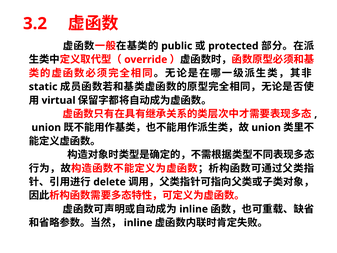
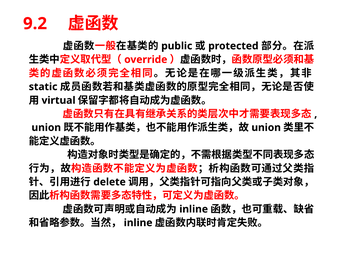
3.2: 3.2 -> 9.2 (35, 24)
